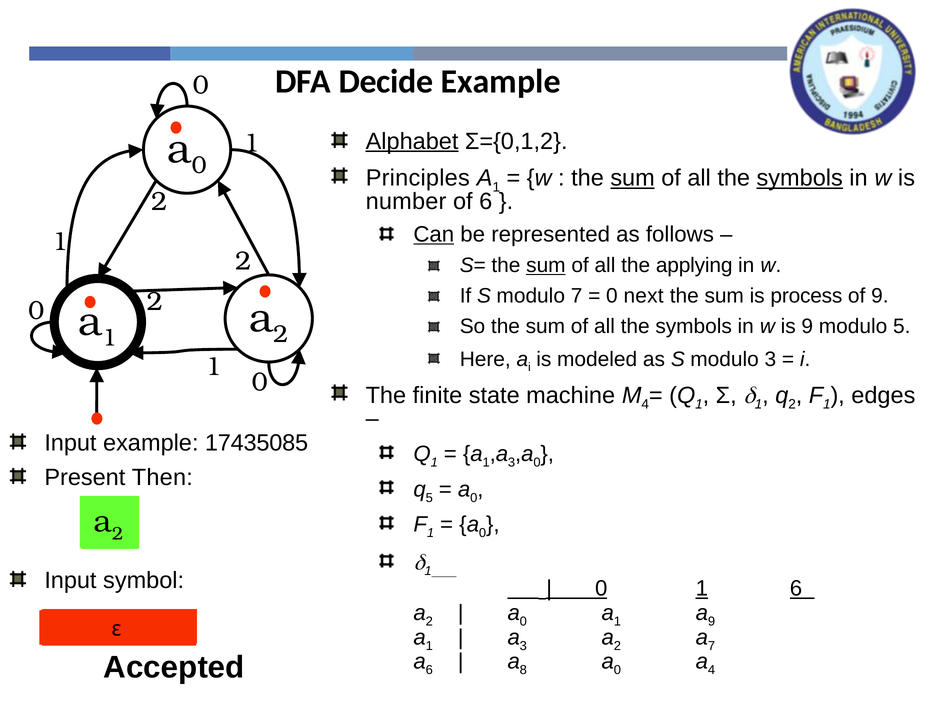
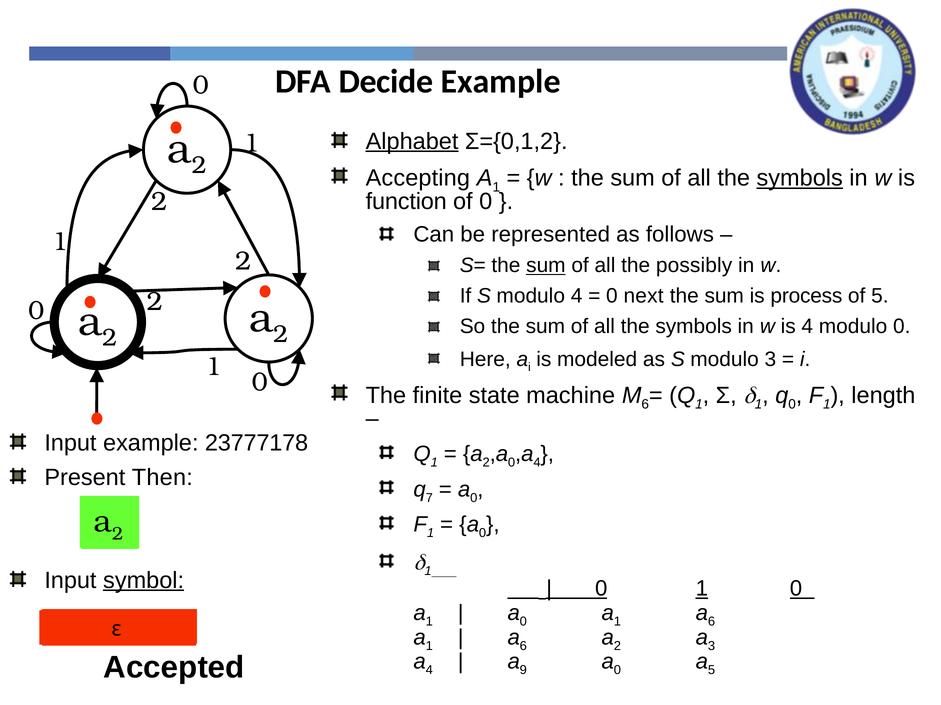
0: 0 -> 2 (199, 166)
Principles: Principles -> Accepting (418, 178)
sum underline: present -> none (633, 178)
number: number -> function (406, 202)
of 6: 6 -> 0 (486, 202)
Can underline: present -> none (434, 235)
applying: applying -> possibly (694, 266)
modulo 7: 7 -> 4 (577, 296)
of 9: 9 -> 5 (880, 296)
1: 1 -> 2 (110, 338)
is 9: 9 -> 4 (807, 327)
modulo 5: 5 -> 0 (902, 327)
4: 4 -> 6 (645, 405)
2: 2 -> 0 (792, 405)
edges: edges -> length (883, 396)
17435085: 17435085 -> 23777178 (257, 443)
1: 1 -> 2 (486, 463)
3: 3 -> 0 (512, 463)
0: 0 -> 4 (537, 463)
5: 5 -> 7 (429, 498)
symbol underline: none -> present (144, 581)
1 6: 6 -> 0 (796, 589)
2: 2 -> 1 (429, 622)
9: 9 -> 6 (712, 622)
3: 3 -> 6 (523, 647)
7: 7 -> 3 (712, 647)
6: 6 -> 4 (429, 671)
8: 8 -> 9 (523, 671)
4: 4 -> 5 (712, 671)
